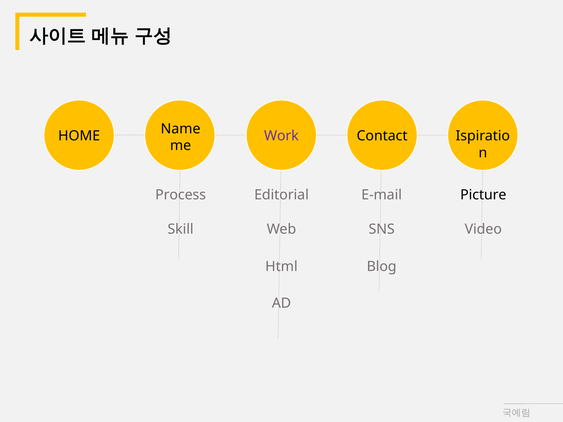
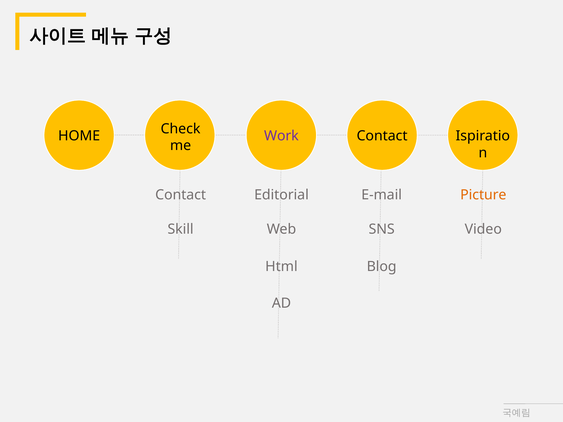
Name: Name -> Check (181, 129)
Process: Process -> Contact (181, 195)
Picture colour: black -> orange (483, 195)
